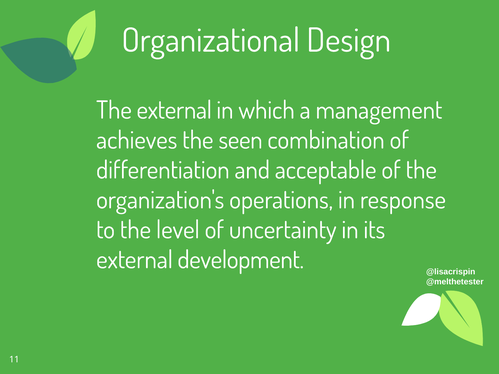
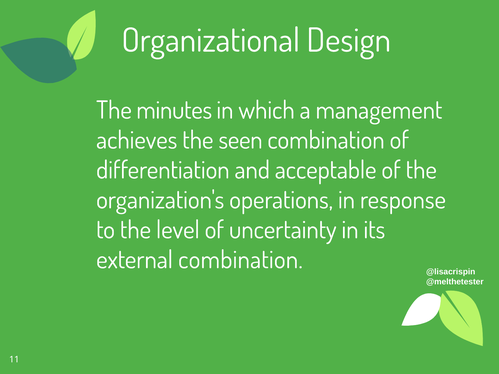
The external: external -> minutes (174, 110)
external development: development -> combination (240, 260)
